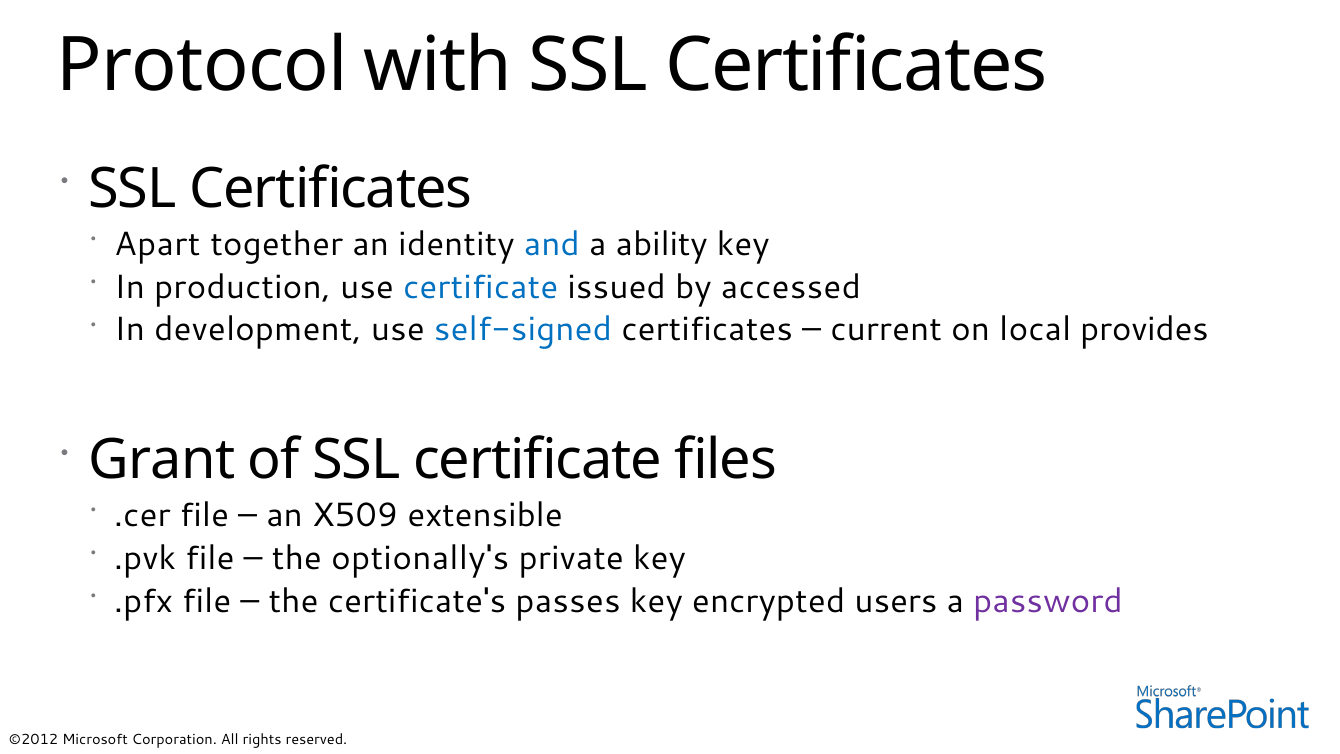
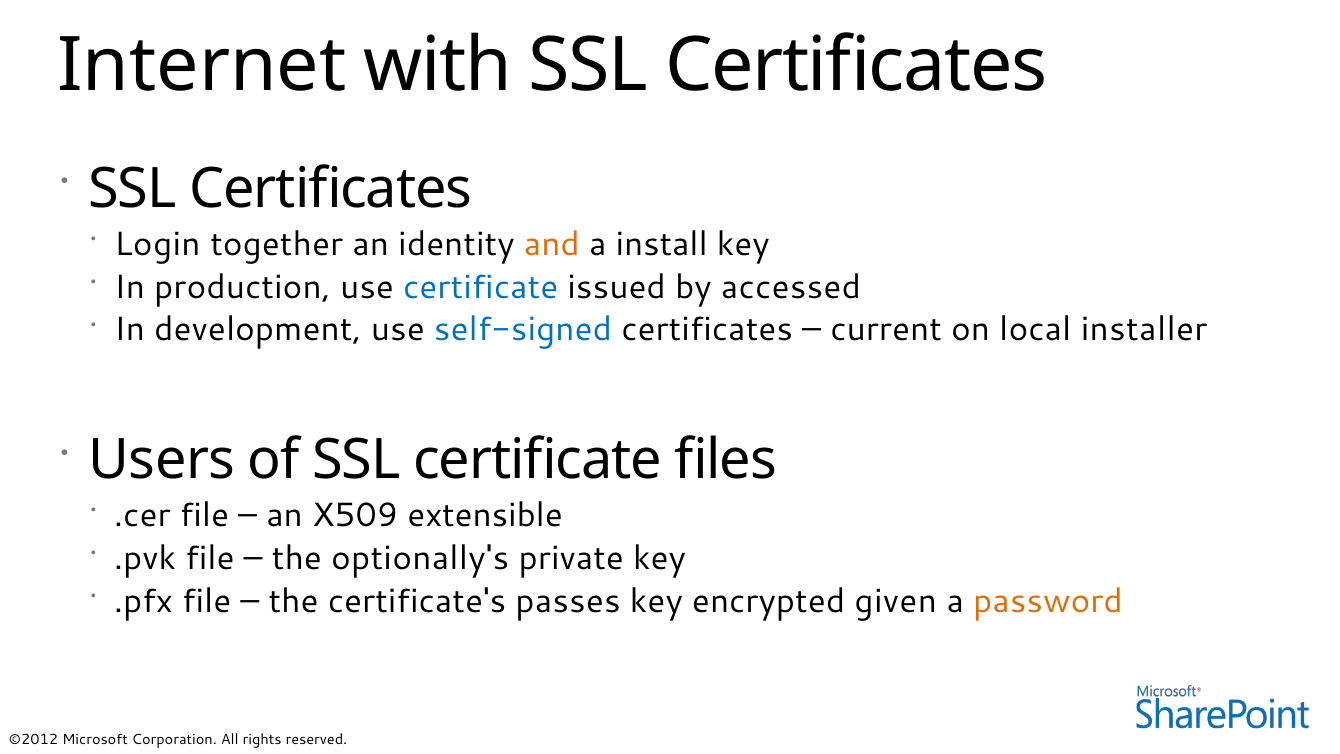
Protocol: Protocol -> Internet (202, 65)
Apart: Apart -> Login (157, 244)
and colour: blue -> orange (552, 244)
ability: ability -> install (662, 244)
provides: provides -> installer (1144, 330)
Grant: Grant -> Users (162, 460)
users: users -> given (896, 601)
password colour: purple -> orange (1048, 601)
